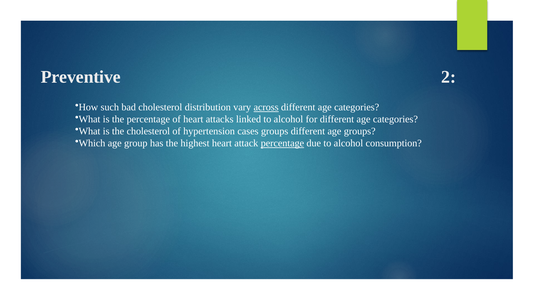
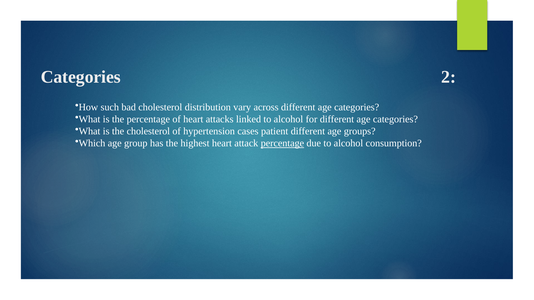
Preventive: Preventive -> Categories (81, 77)
across underline: present -> none (266, 107)
cases groups: groups -> patient (275, 131)
